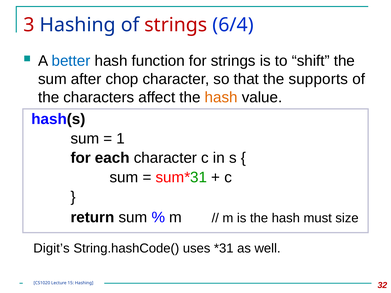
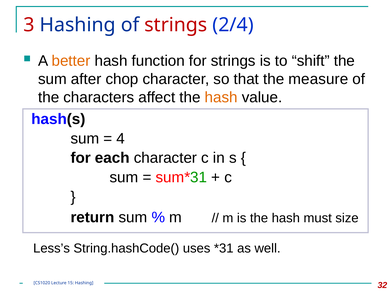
6/4: 6/4 -> 2/4 (233, 25)
better colour: blue -> orange (71, 61)
supports: supports -> measure (318, 79)
1: 1 -> 4 (121, 139)
Digit’s: Digit’s -> Less’s (52, 249)
